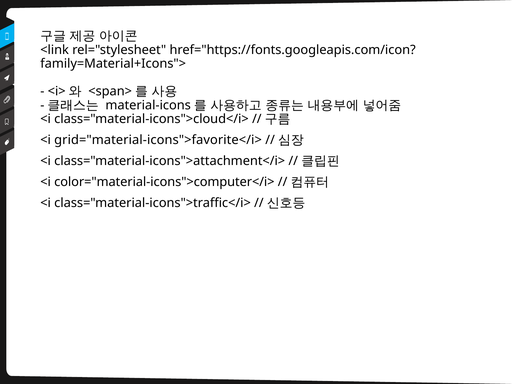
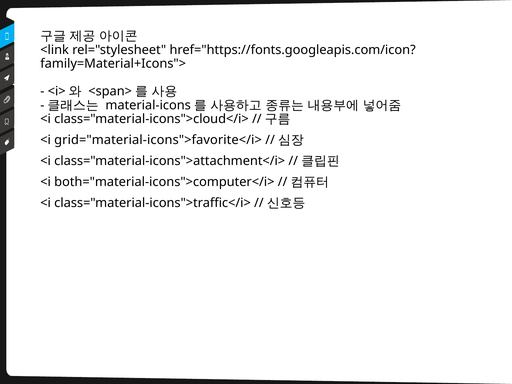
color="material-icons">computer</i>: color="material-icons">computer</i> -> both="material-icons">computer</i> (164, 182)
